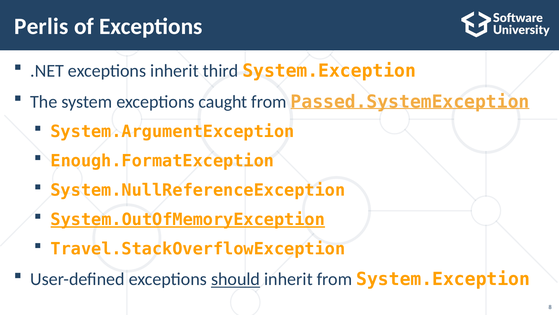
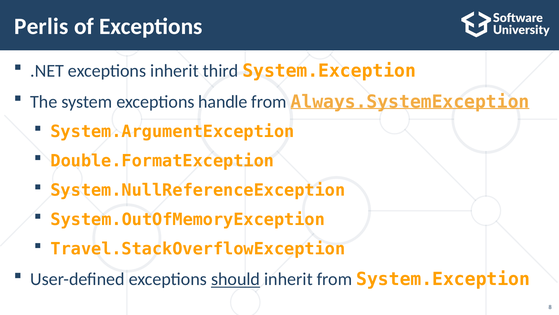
caught: caught -> handle (223, 102)
Passed.SystemException: Passed.SystemException -> Always.SystemException (410, 102)
Enough.FormatException: Enough.FormatException -> Double.FormatException (162, 161)
System.OutOfMemoryException underline: present -> none (188, 219)
